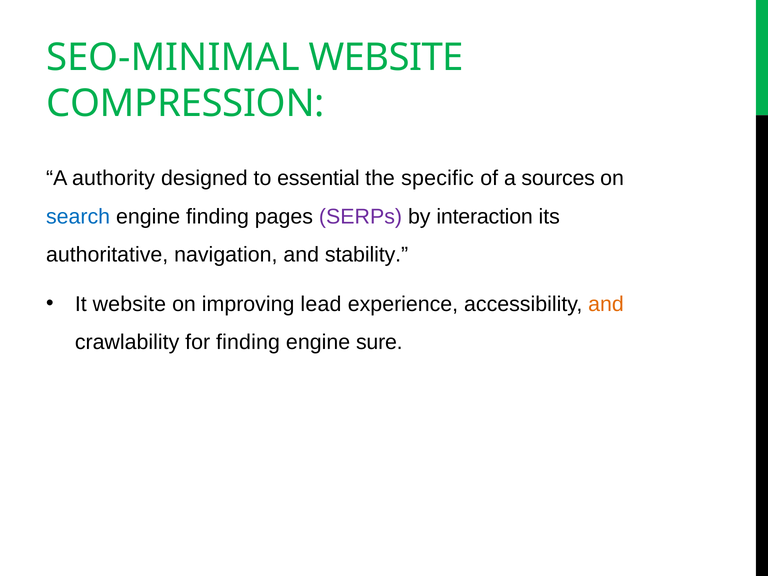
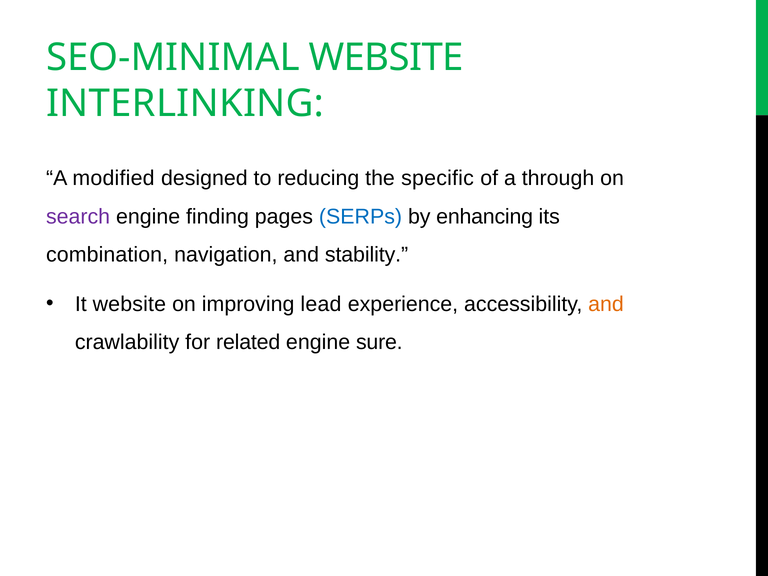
COMPRESSION: COMPRESSION -> INTERLINKING (185, 104)
authority: authority -> modified (114, 178)
essential: essential -> reducing (318, 178)
sources: sources -> through (558, 178)
search colour: blue -> purple (78, 217)
SERPs colour: purple -> blue (361, 217)
interaction: interaction -> enhancing (485, 217)
authoritative: authoritative -> combination (107, 255)
for finding: finding -> related (248, 342)
